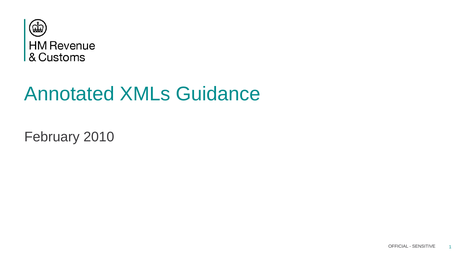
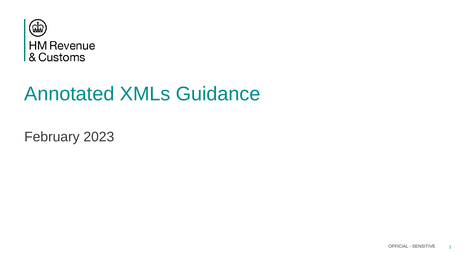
2010: 2010 -> 2023 (99, 137)
